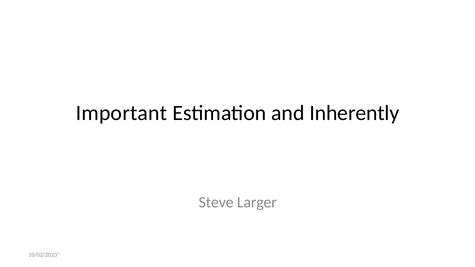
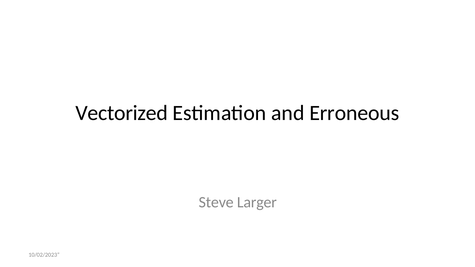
Important: Important -> Vectorized (122, 113)
Inherently: Inherently -> Erroneous (354, 113)
